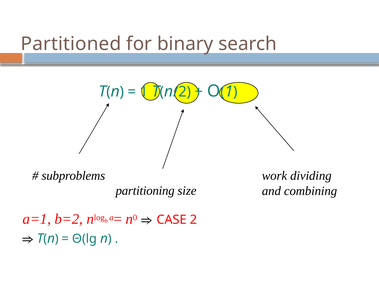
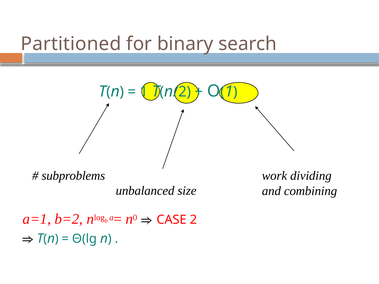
partitioning: partitioning -> unbalanced (145, 191)
